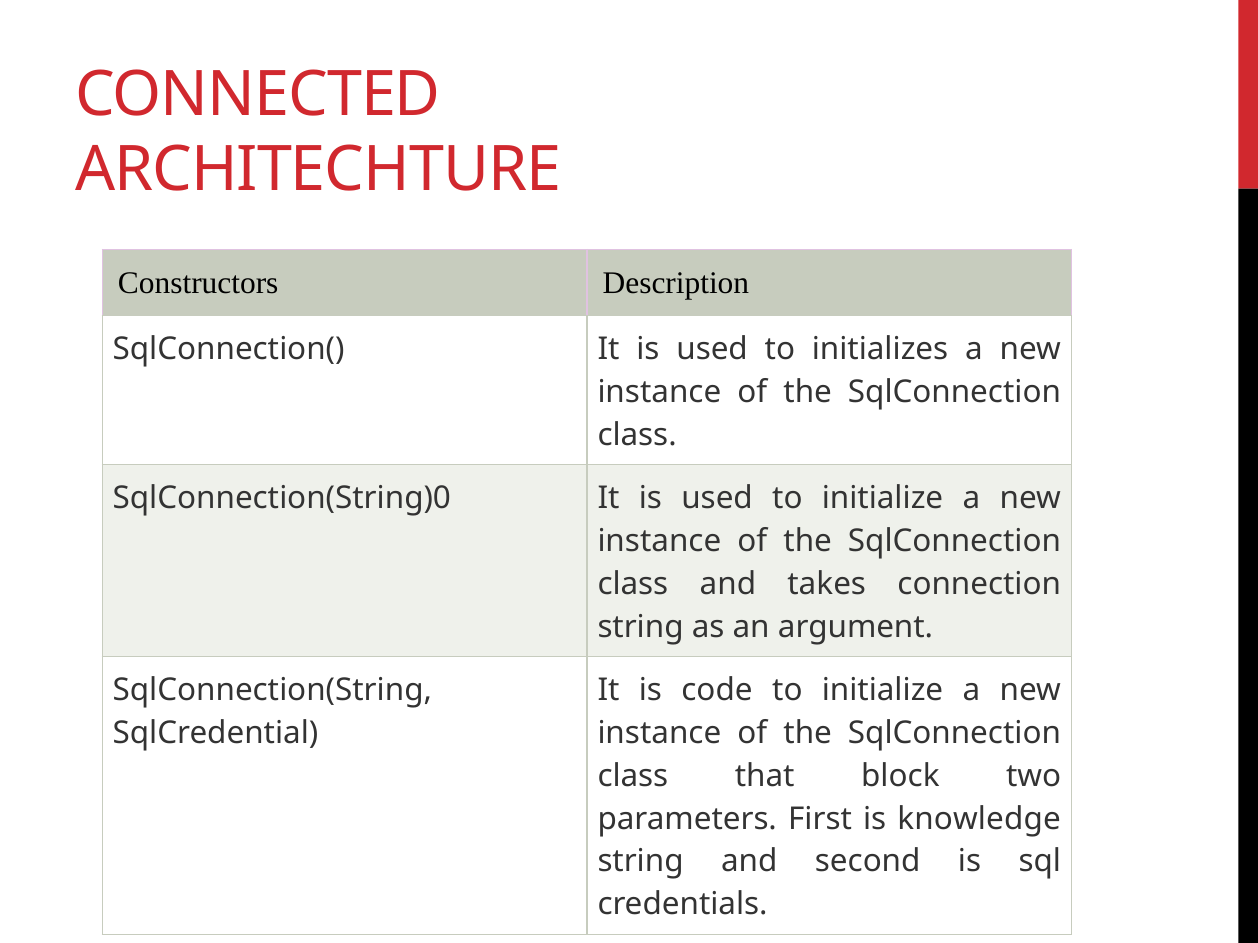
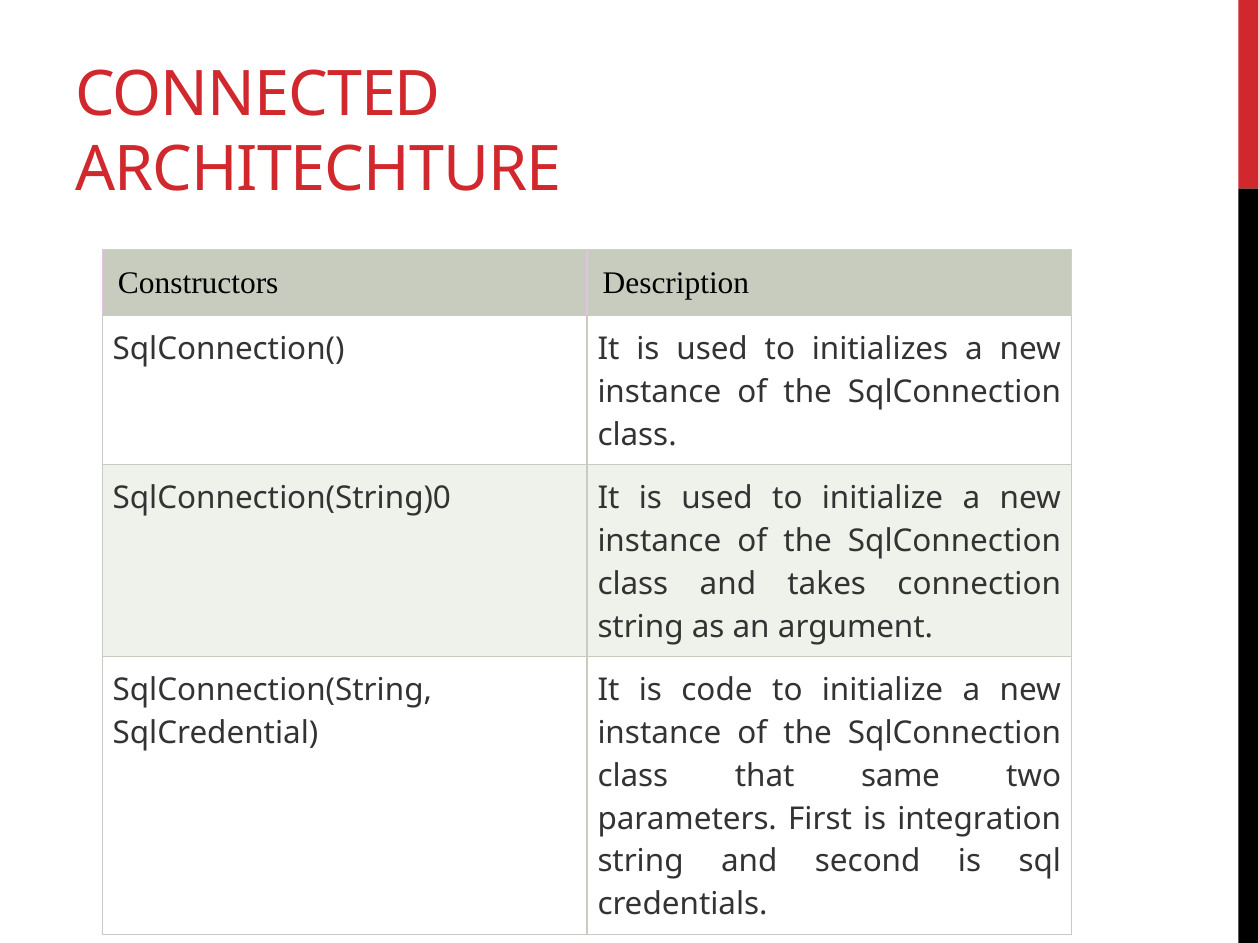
block: block -> same (900, 776)
knowledge: knowledge -> integration (979, 819)
